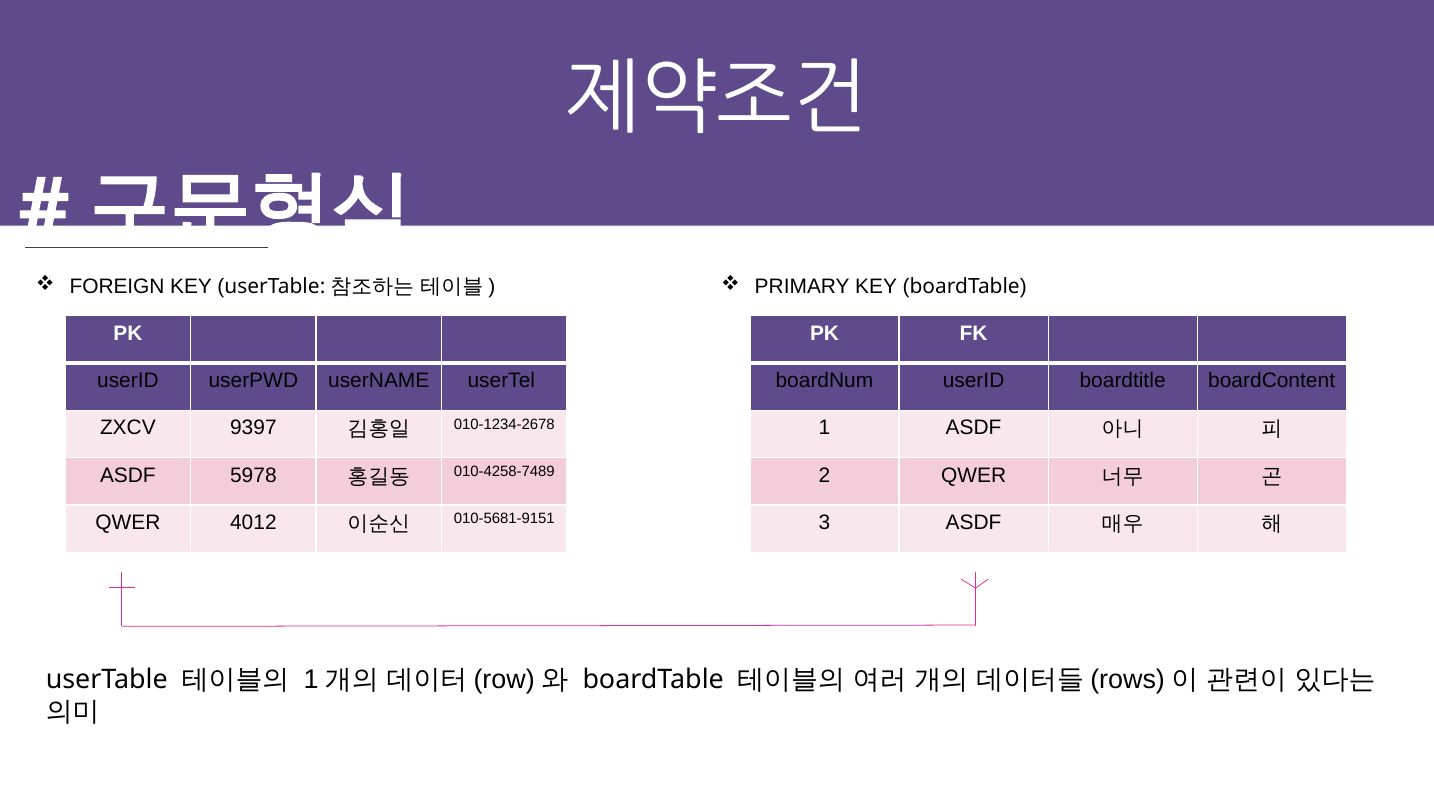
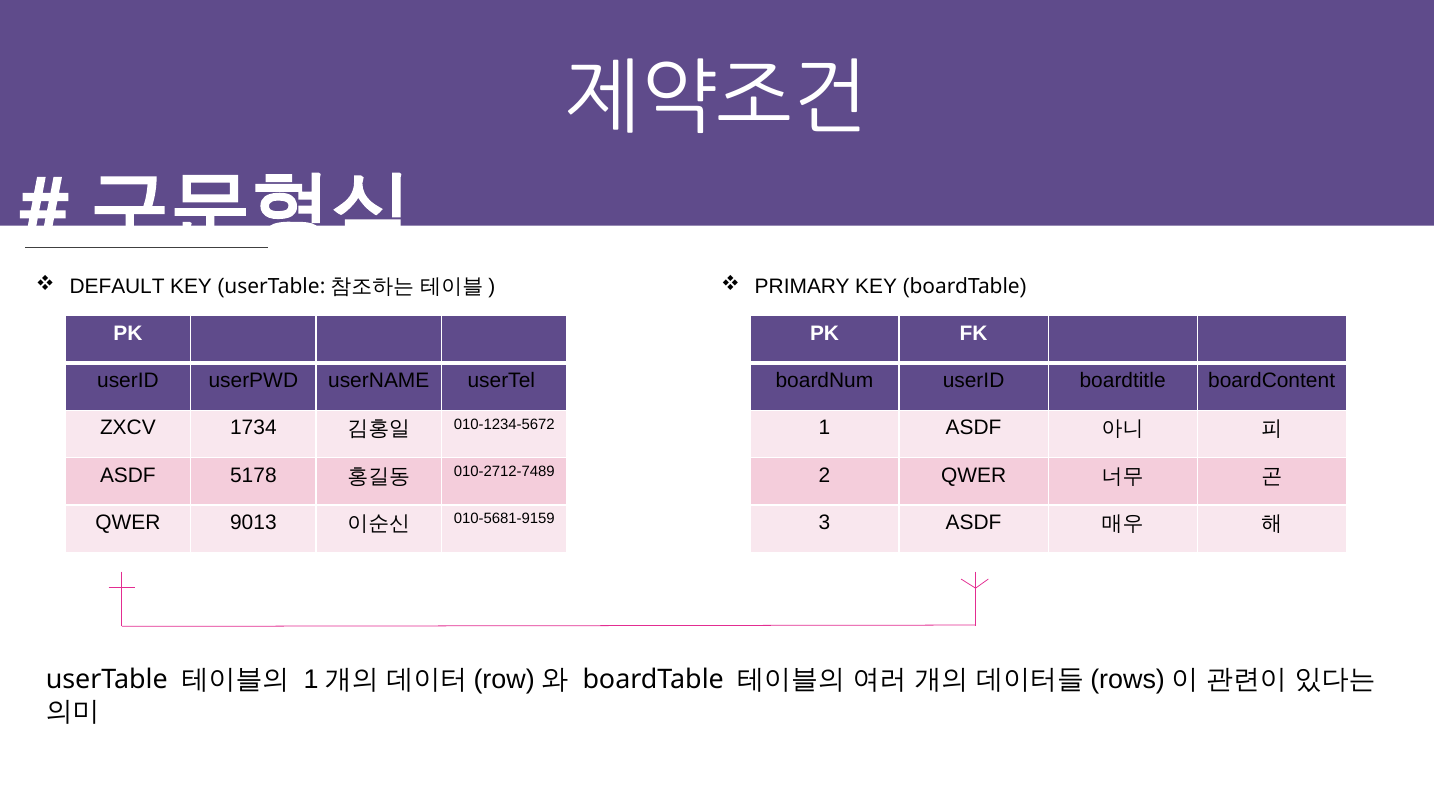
FOREIGN: FOREIGN -> DEFAULT (117, 286)
9397: 9397 -> 1734 (253, 428)
010-1234-2678: 010-1234-2678 -> 010-1234-5672 (504, 424)
5978: 5978 -> 5178 (253, 475)
010-4258-7489: 010-4258-7489 -> 010-2712-7489 (504, 471)
4012: 4012 -> 9013 (253, 522)
010-5681-9151: 010-5681-9151 -> 010-5681-9159 (504, 519)
